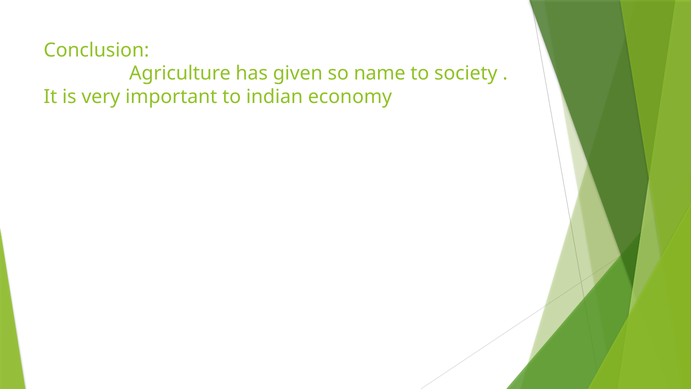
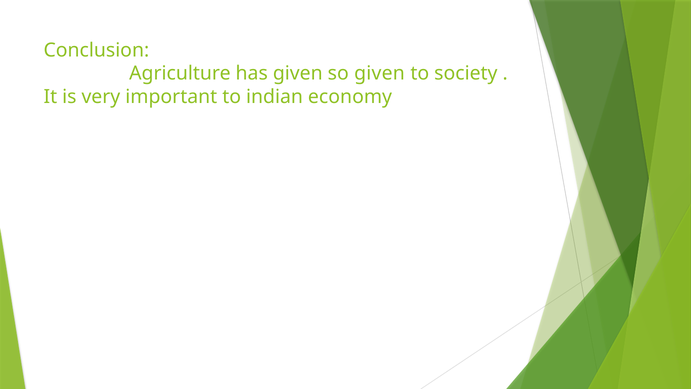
so name: name -> given (380, 74)
